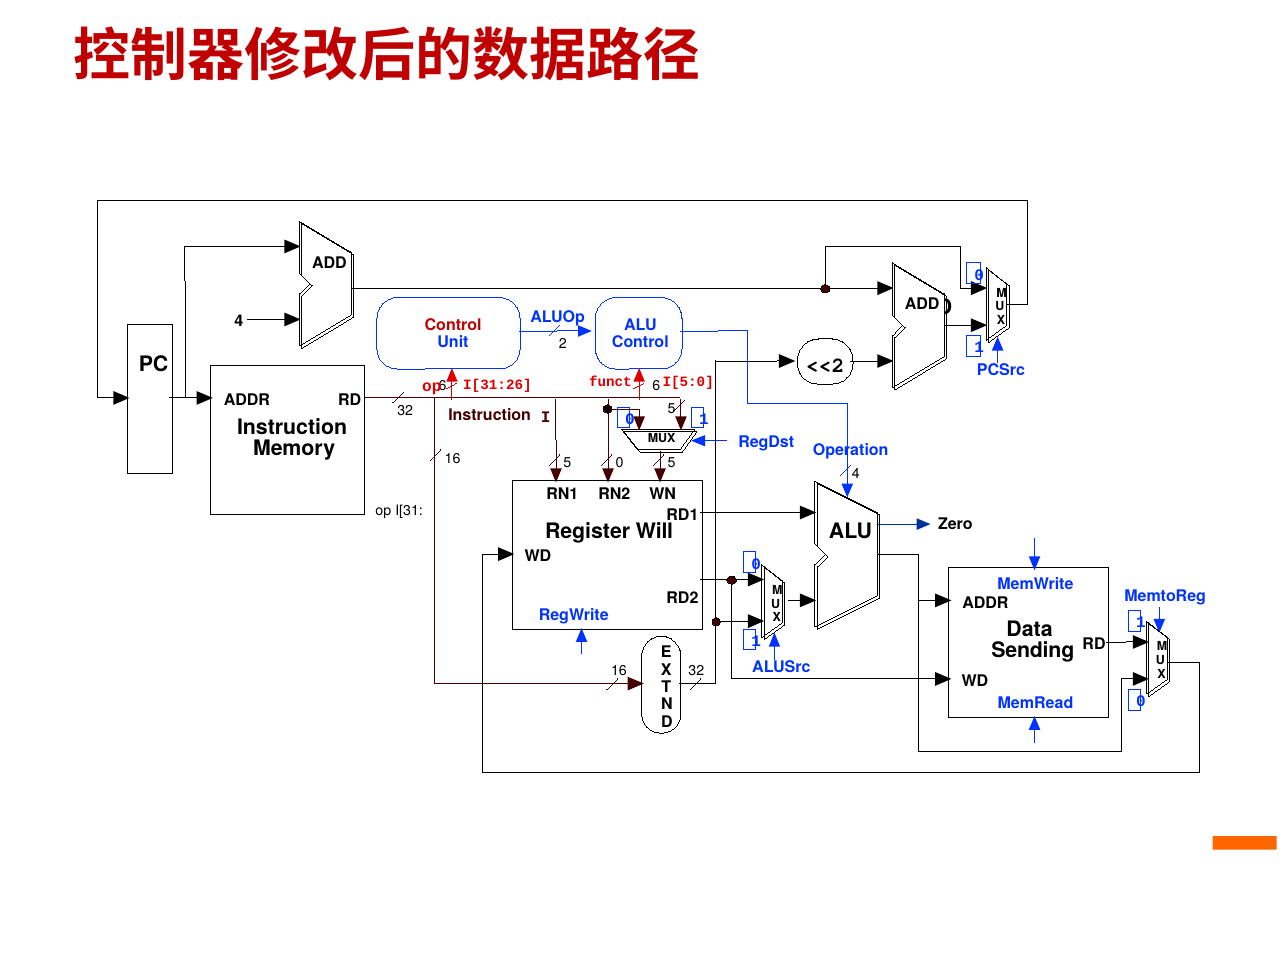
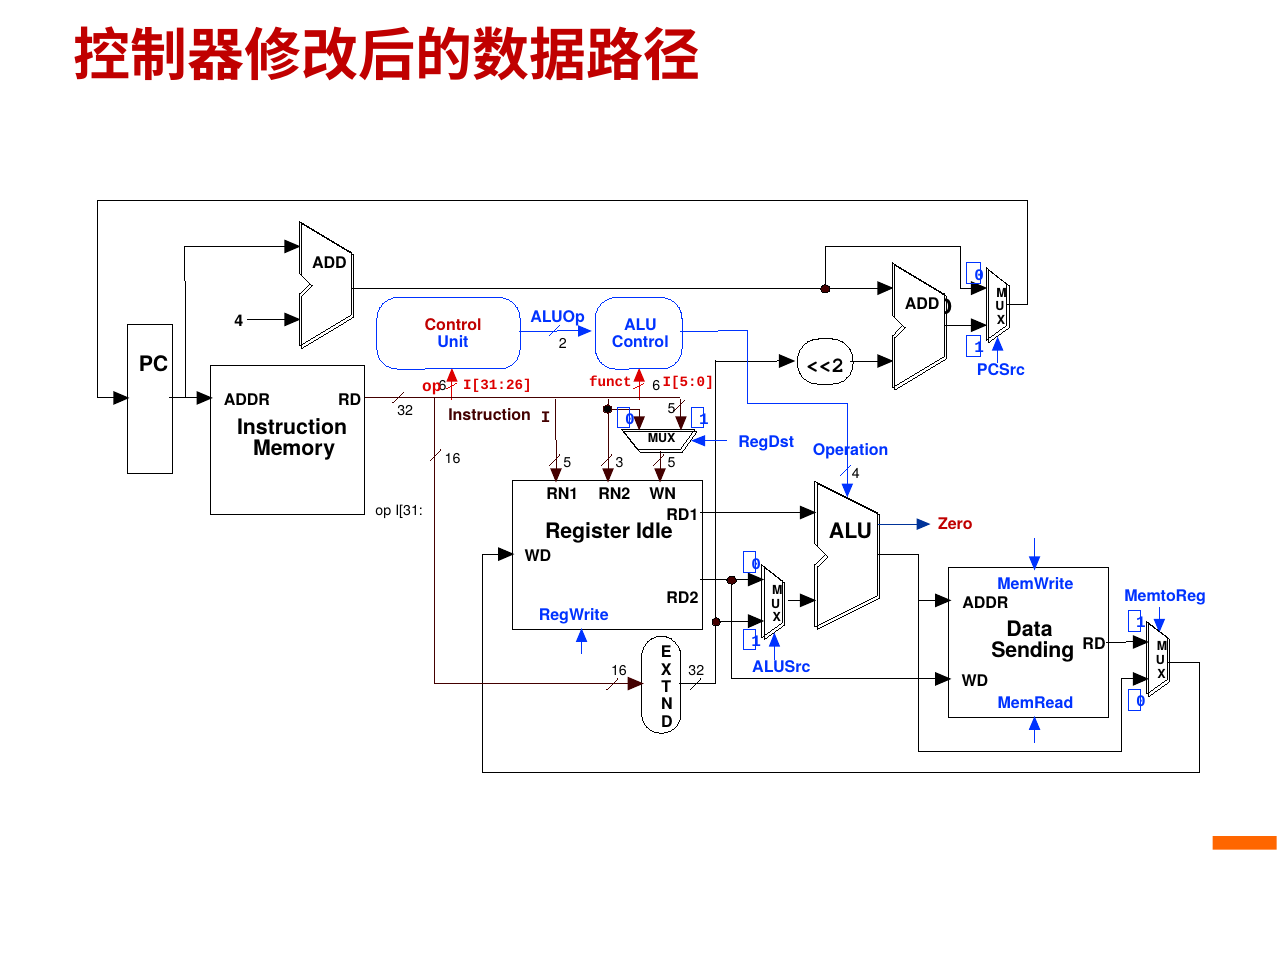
0: 0 -> 3 (619, 463)
Zero colour: black -> red (955, 524)
Will: Will -> Idle (654, 531)
